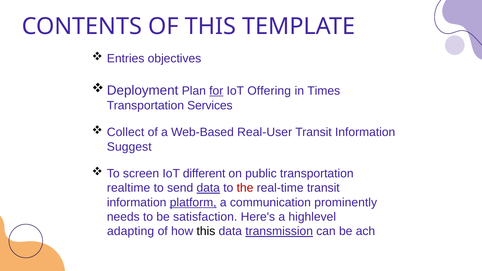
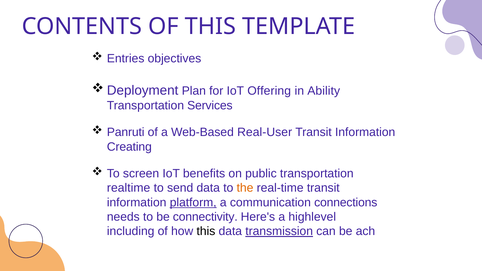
for underline: present -> none (216, 91)
Times: Times -> Ability (324, 91)
Collect: Collect -> Panruti (126, 132)
Suggest: Suggest -> Creating (129, 147)
different: different -> benefits (204, 174)
data underline: present -> none (208, 188)
the colour: red -> orange (245, 188)
prominently: prominently -> connections (346, 203)
satisfaction: satisfaction -> connectivity (205, 217)
adapting: adapting -> including (131, 231)
